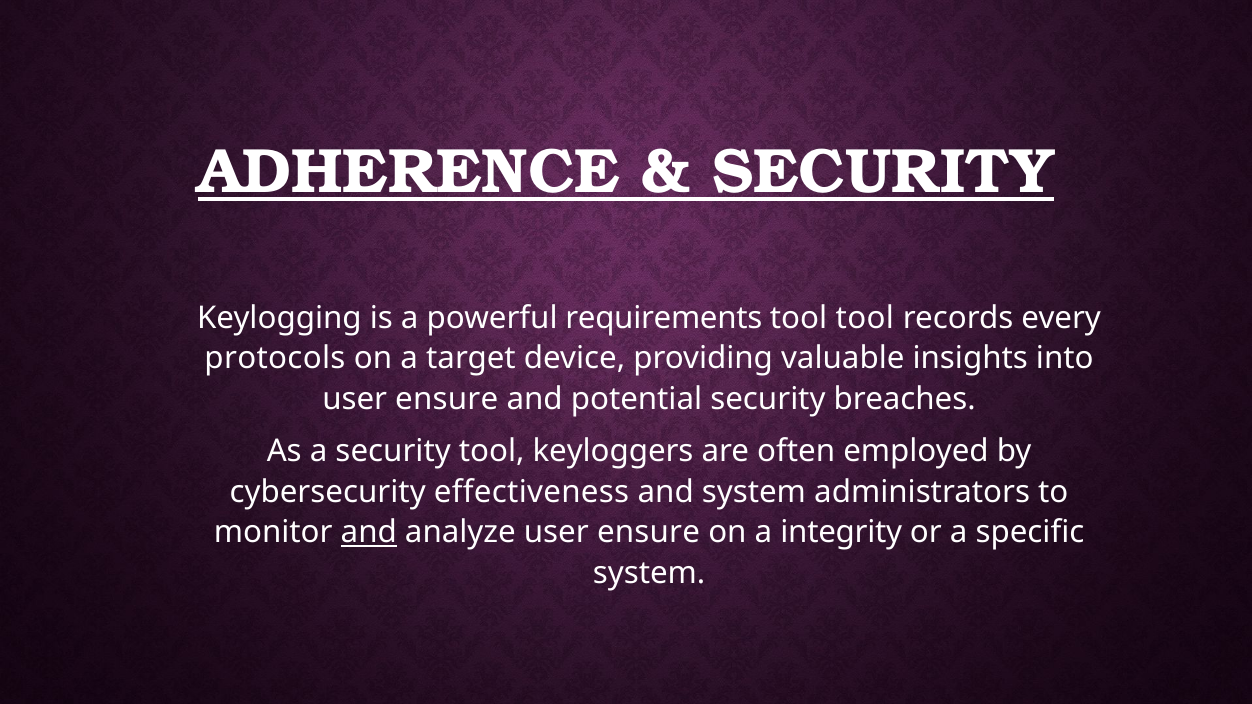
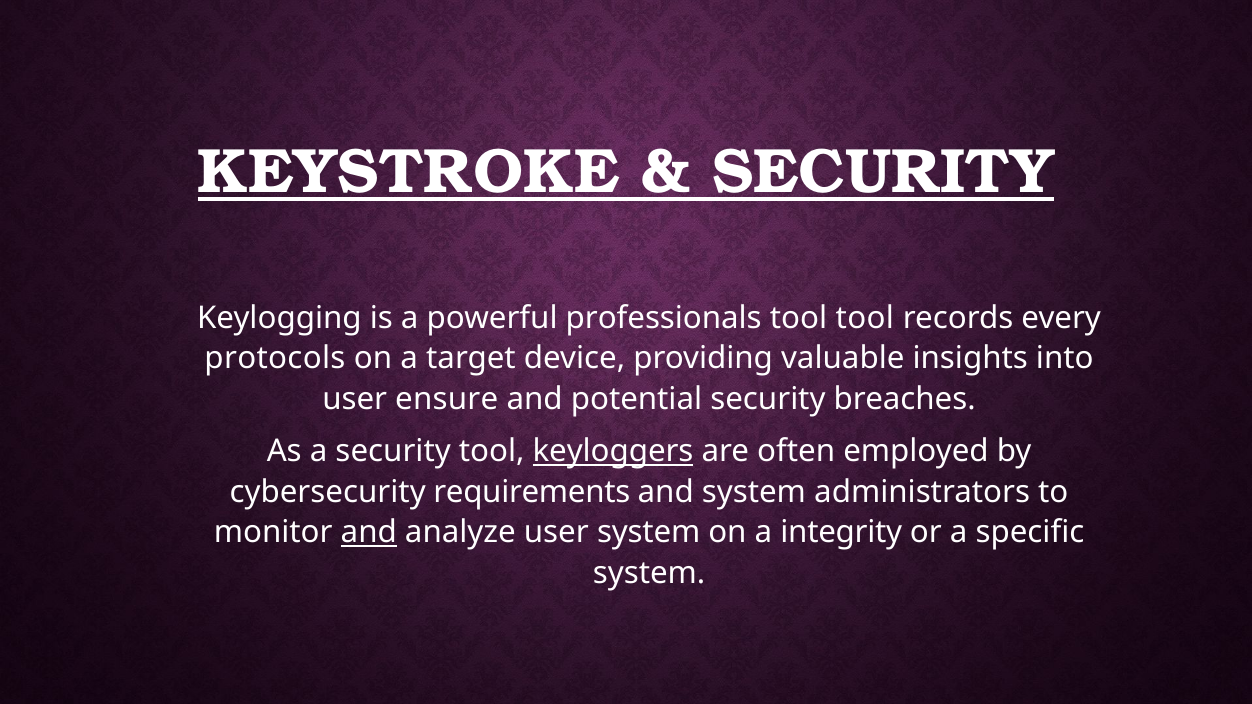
ADHERENCE: ADHERENCE -> KEYSTROKE (408, 172)
requirements: requirements -> professionals (664, 318)
keyloggers underline: none -> present (613, 452)
effectiveness: effectiveness -> requirements (532, 492)
analyze user ensure: ensure -> system (649, 533)
